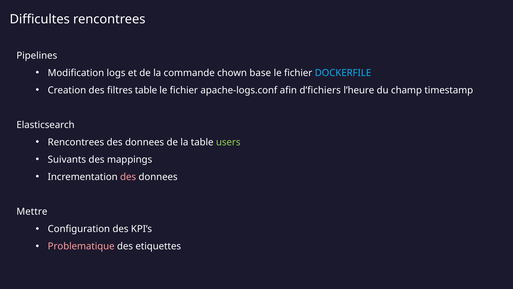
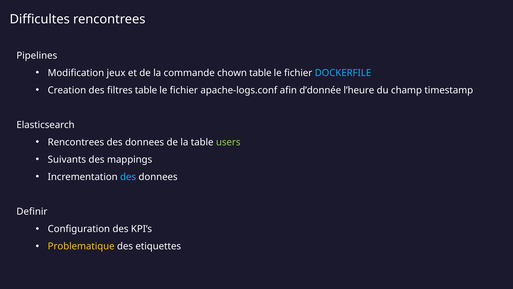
logs: logs -> jeux (116, 73)
chown base: base -> table (260, 73)
d’fichiers: d’fichiers -> d’donnée (320, 90)
des colour: pink -> light blue (128, 177)
Mettre: Mettre -> Definir (32, 211)
Problematique colour: pink -> yellow (81, 246)
